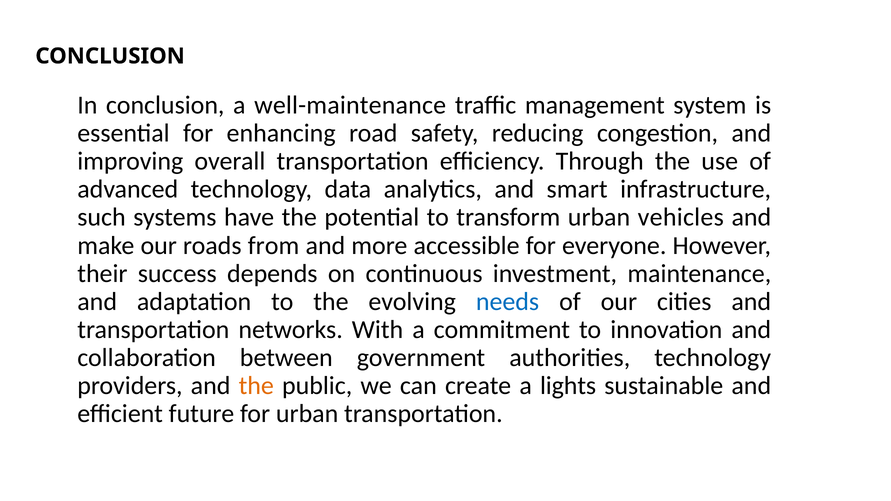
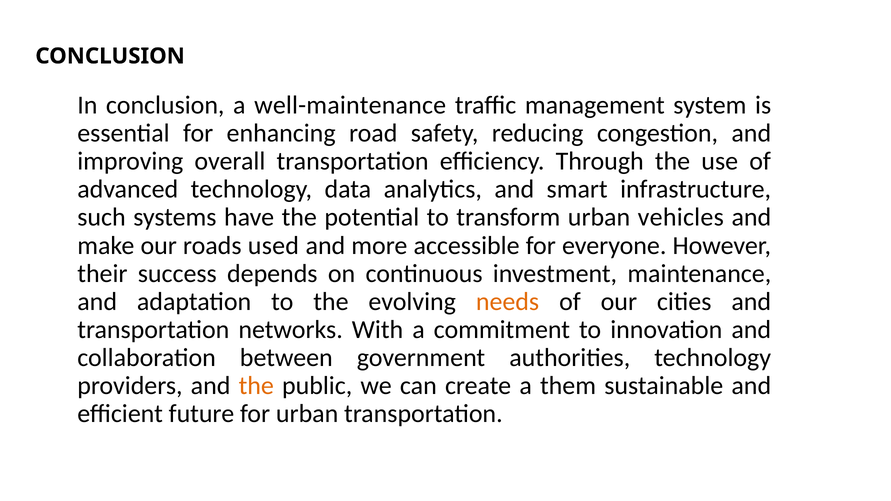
from: from -> used (273, 246)
needs colour: blue -> orange (508, 302)
lights: lights -> them (568, 386)
